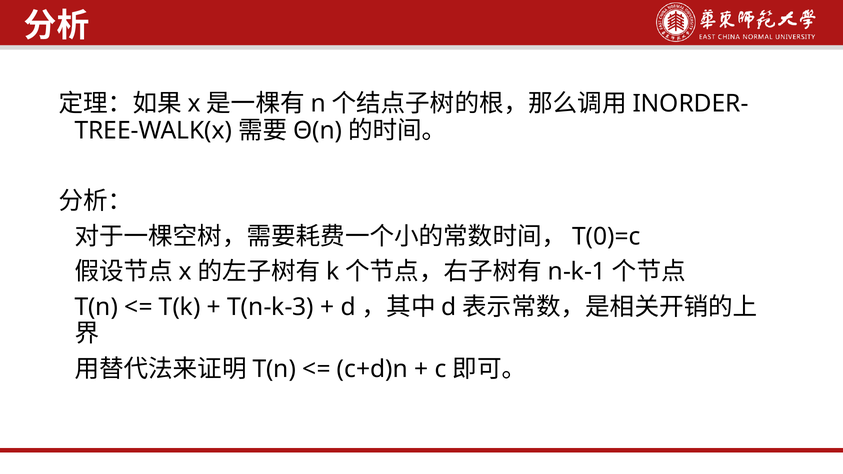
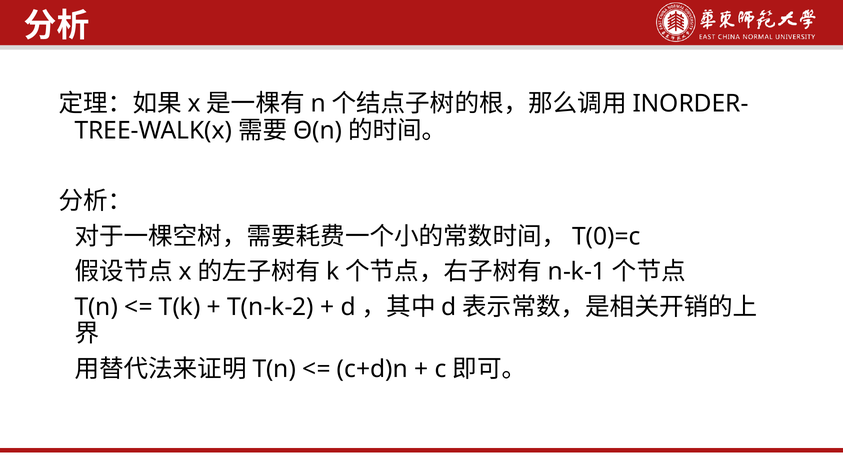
T(n-k-3: T(n-k-3 -> T(n-k-2 (271, 307)
